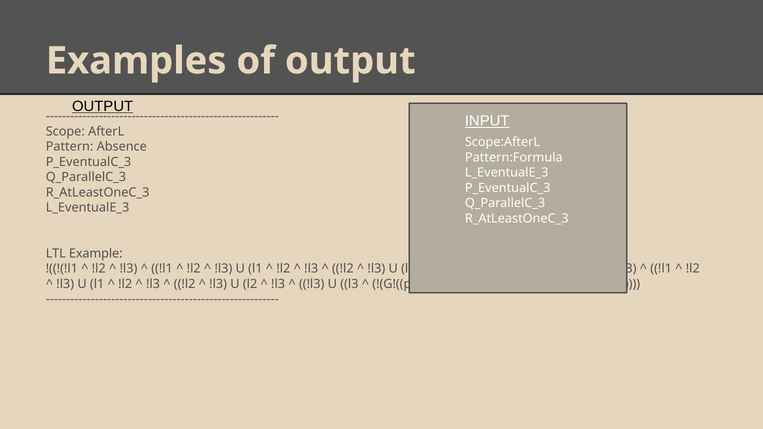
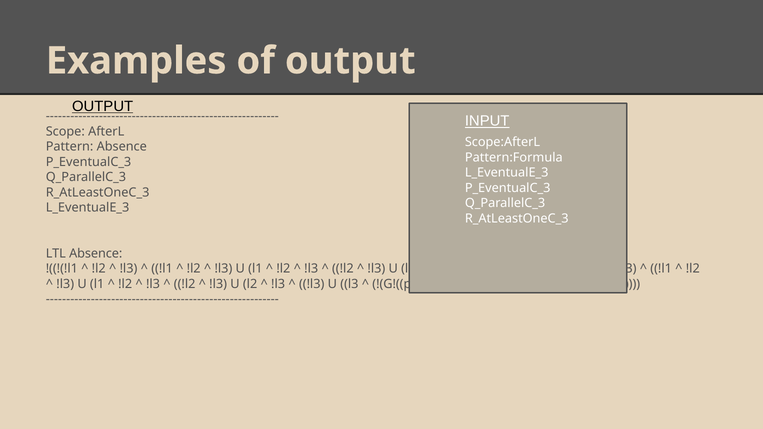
LTL Example: Example -> Absence (96, 254)
